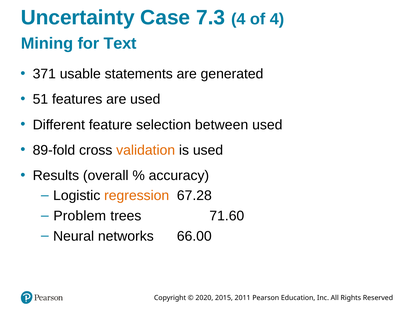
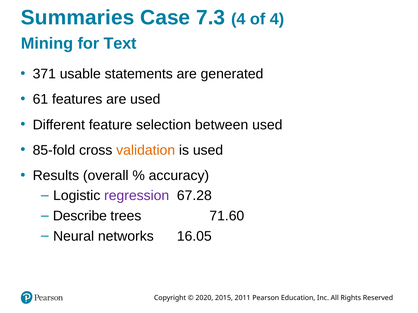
Uncertainty: Uncertainty -> Summaries (78, 18)
51: 51 -> 61 (40, 100)
89-fold: 89-fold -> 85-fold (54, 150)
regression colour: orange -> purple (137, 196)
Problem: Problem -> Describe (80, 216)
66.00: 66.00 -> 16.05 (194, 236)
